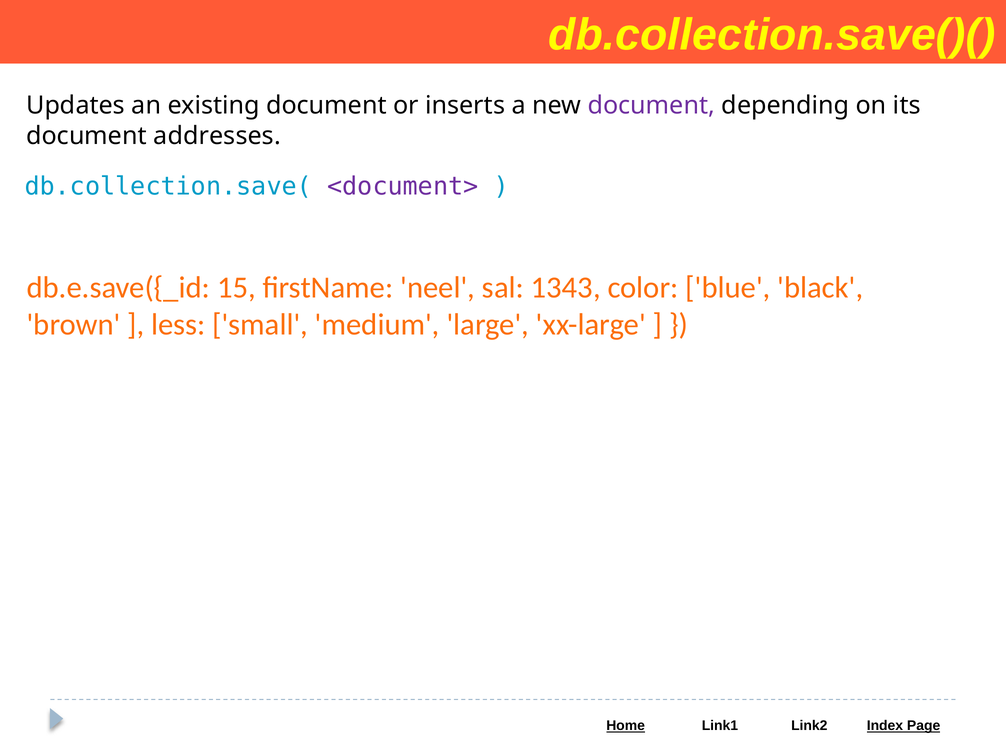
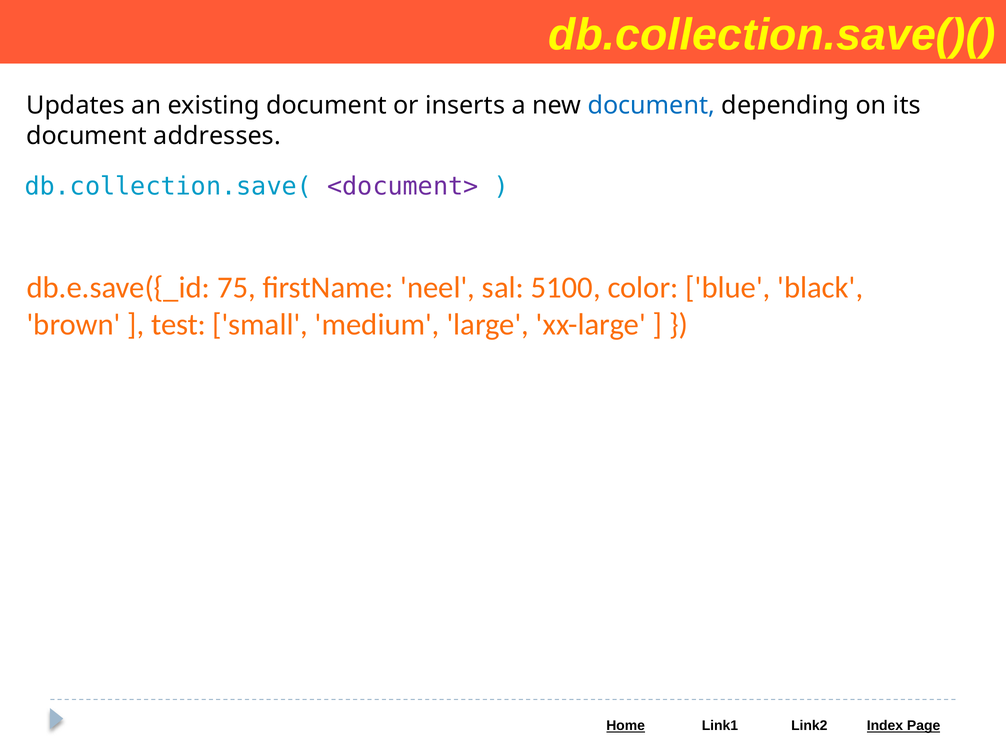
document colour: purple -> blue (651, 106)
15: 15 -> 75 (236, 287)
1343: 1343 -> 5100 (566, 287)
less: less -> test (179, 324)
